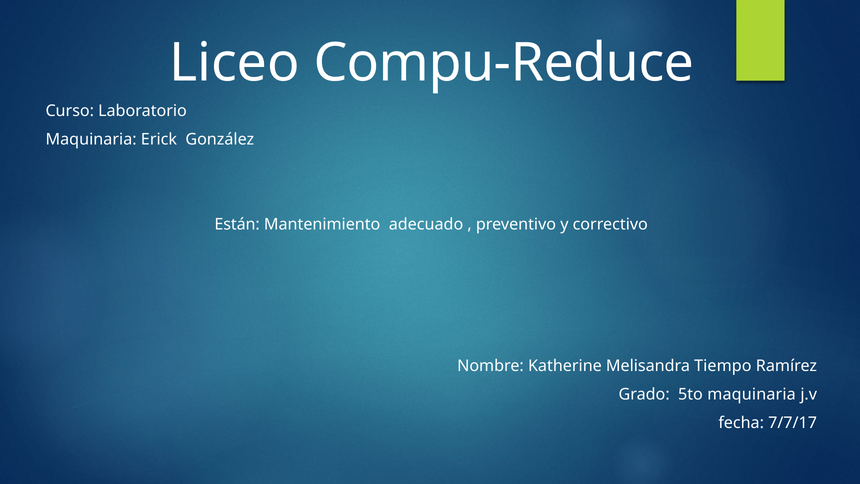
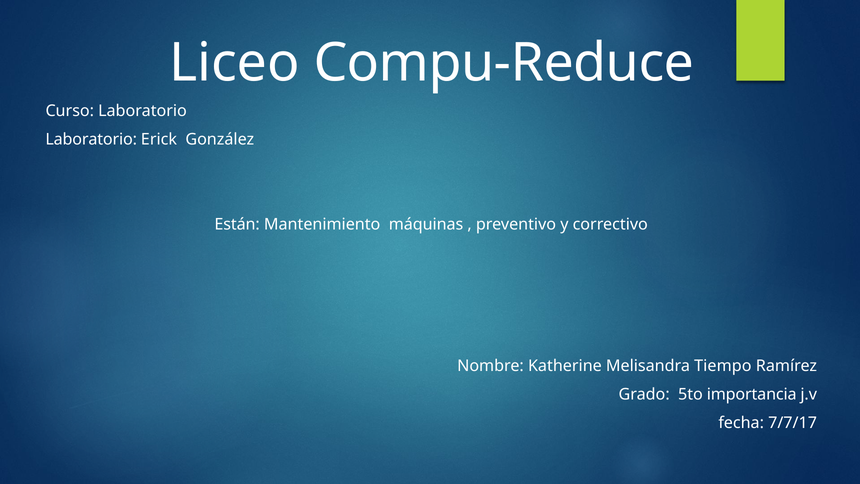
Maquinaria: Maquinaria -> Laboratorio (91, 139)
adecuado: adecuado -> máquinas (426, 224)
5to maquinaria: maquinaria -> importancia (752, 394)
